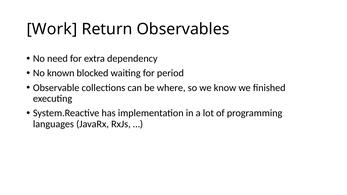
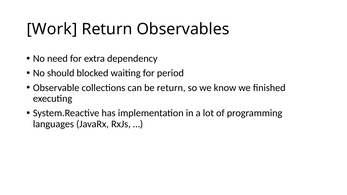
known: known -> should (61, 73)
be where: where -> return (171, 88)
